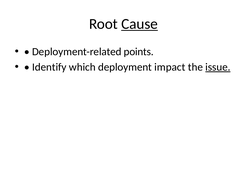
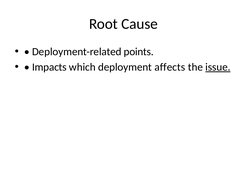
Cause underline: present -> none (140, 24)
Identify: Identify -> Impacts (49, 67)
impact: impact -> affects (170, 67)
